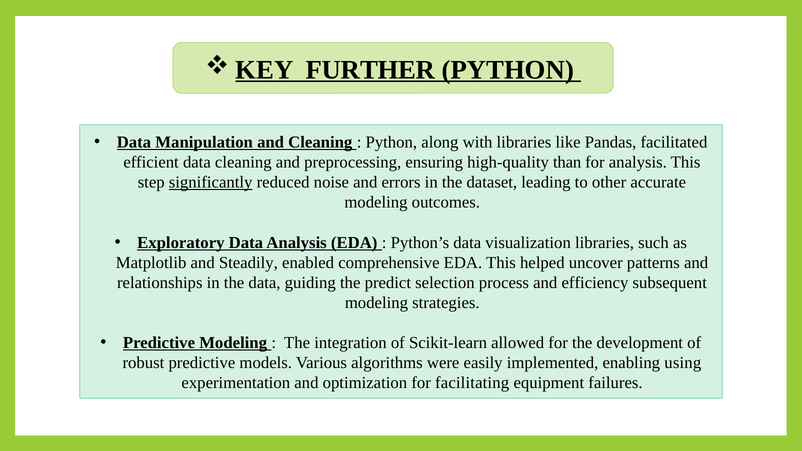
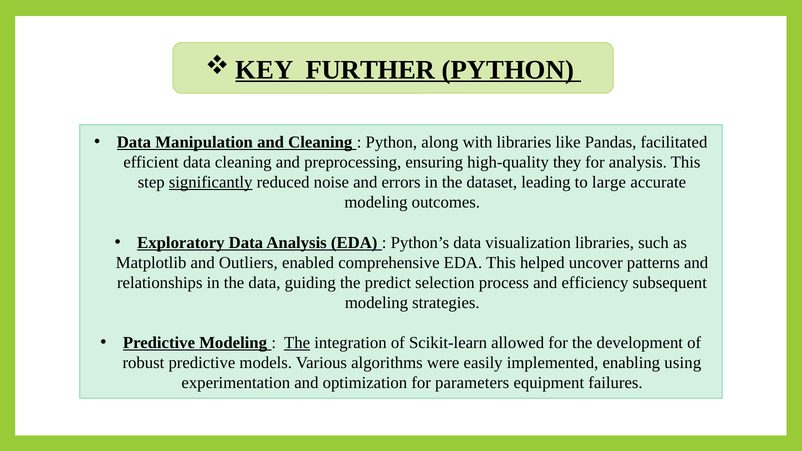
than: than -> they (567, 162)
other: other -> large (609, 182)
Steadily: Steadily -> Outliers (248, 263)
The underline: none -> present (297, 343)
facilitating: facilitating -> parameters (472, 383)
